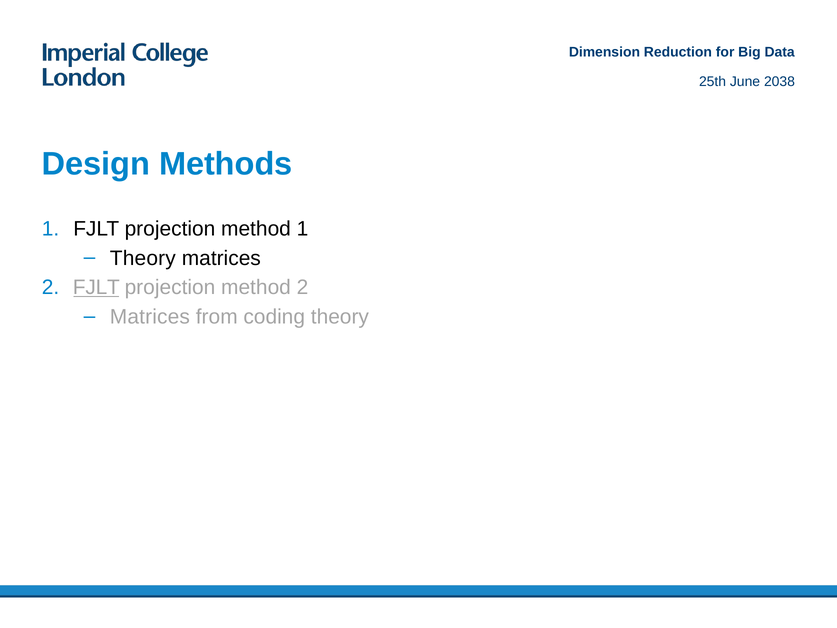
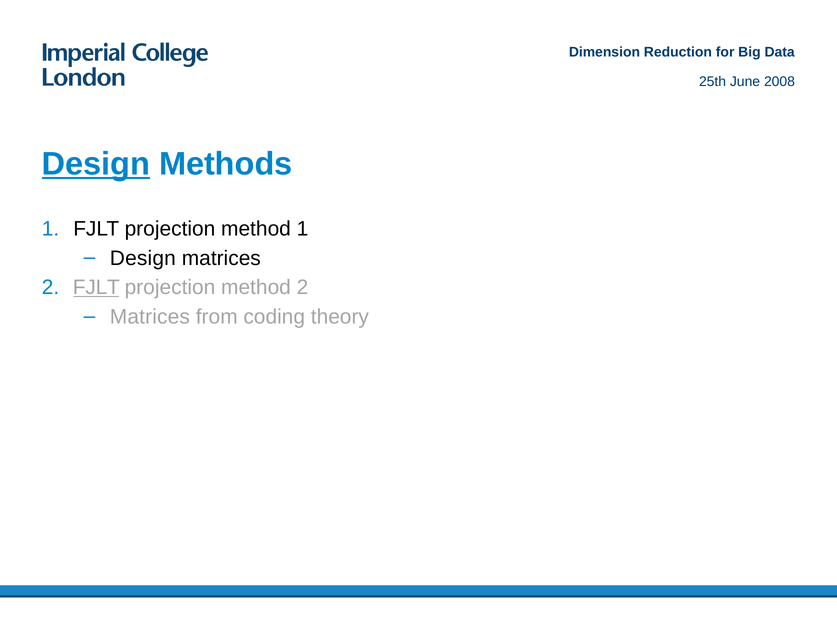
2038: 2038 -> 2008 (779, 82)
Design underline: none -> present (96, 164)
Theory: Theory -> Design (143, 258)
